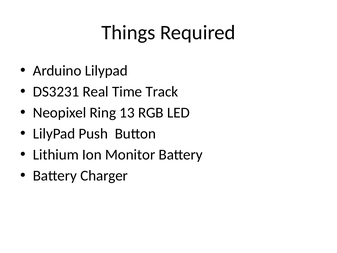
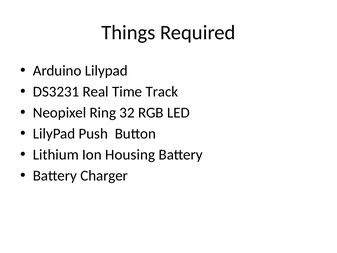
13: 13 -> 32 (127, 113)
Monitor: Monitor -> Housing (130, 155)
